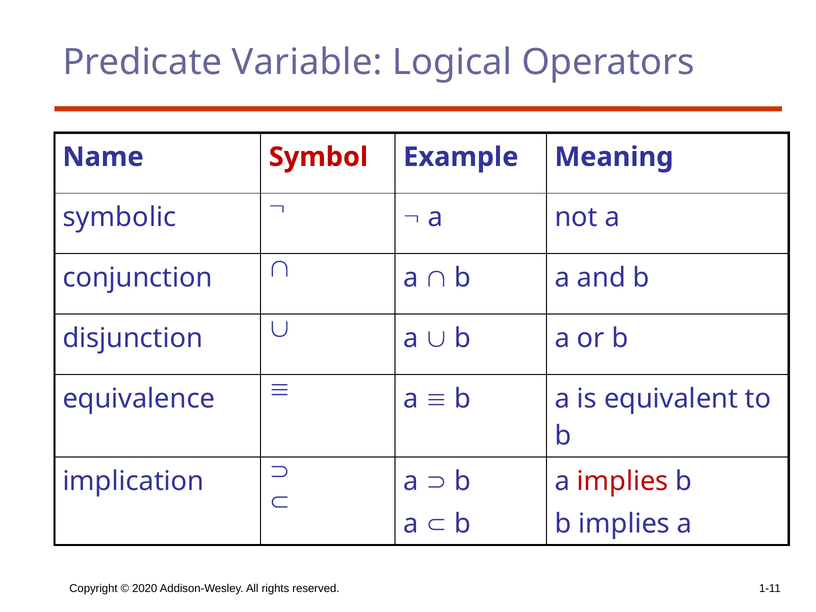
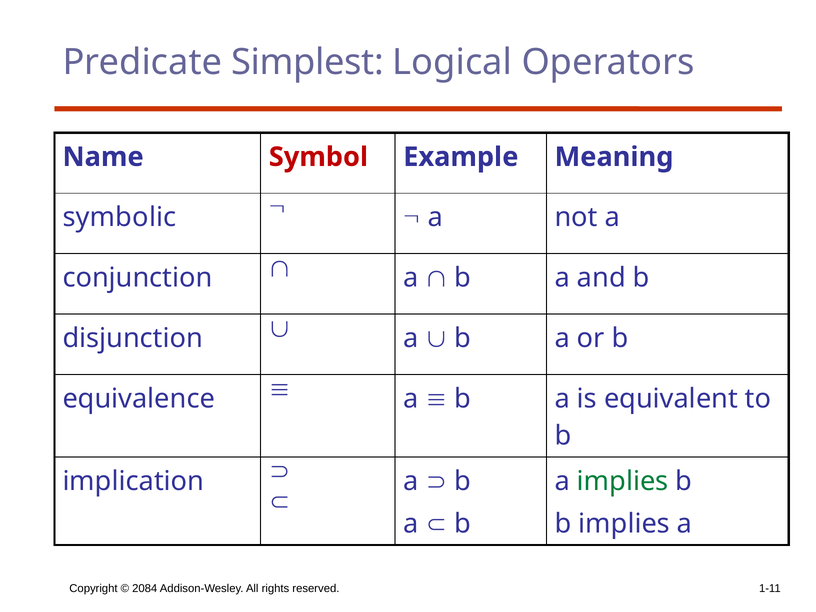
Variable: Variable -> Simplest (307, 62)
implies colour: red -> green (623, 481)
2020: 2020 -> 2084 (145, 588)
